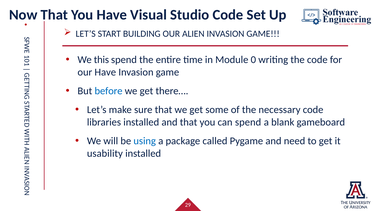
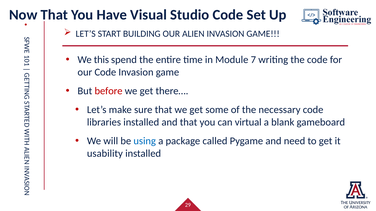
Module 0: 0 -> 7 (253, 60)
our Have: Have -> Code (105, 72)
before colour: blue -> red (109, 91)
can spend: spend -> virtual (248, 123)
